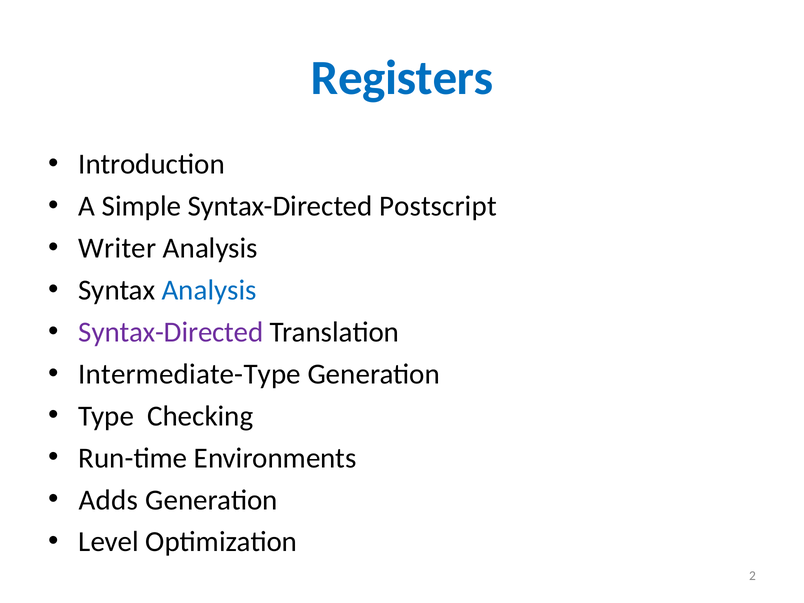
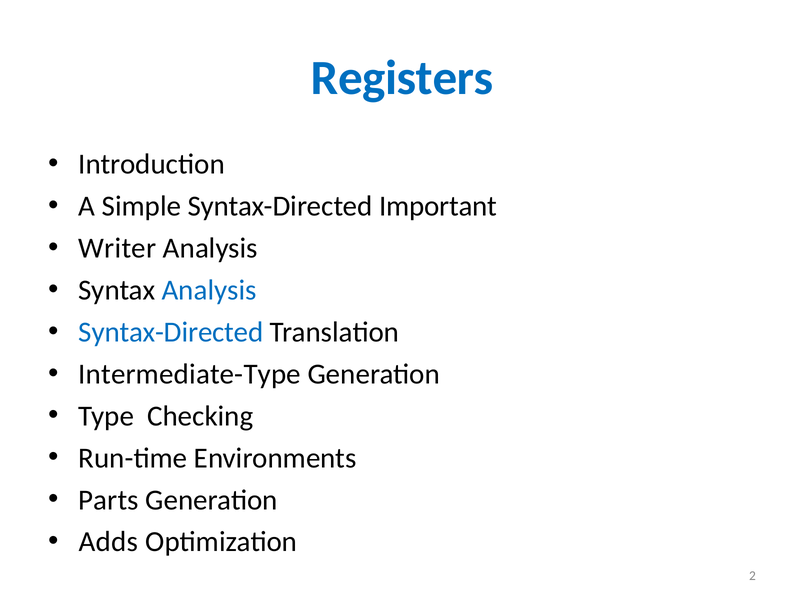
Postscript: Postscript -> Important (438, 206)
Syntax-Directed colour: purple -> blue (171, 332)
Adds: Adds -> Parts (109, 500)
Level: Level -> Adds (108, 542)
